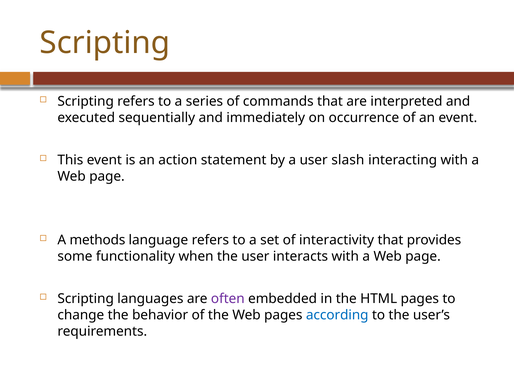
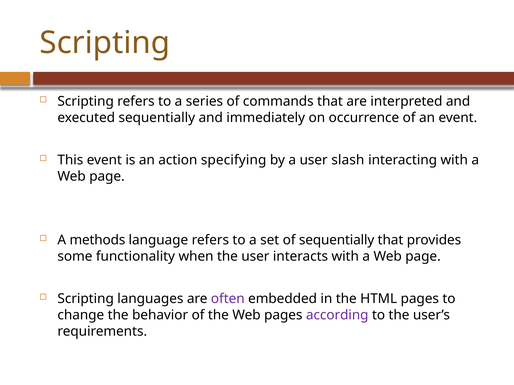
statement: statement -> specifying (234, 160)
of interactivity: interactivity -> sequentially (337, 240)
according colour: blue -> purple (337, 316)
